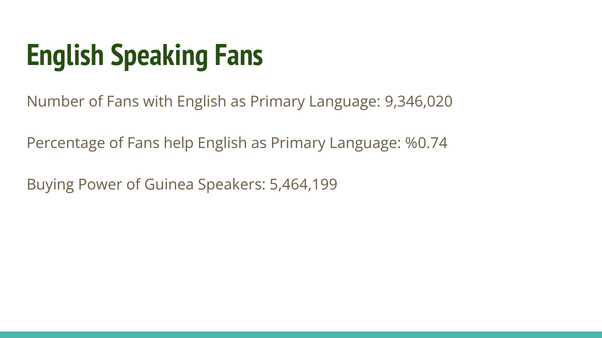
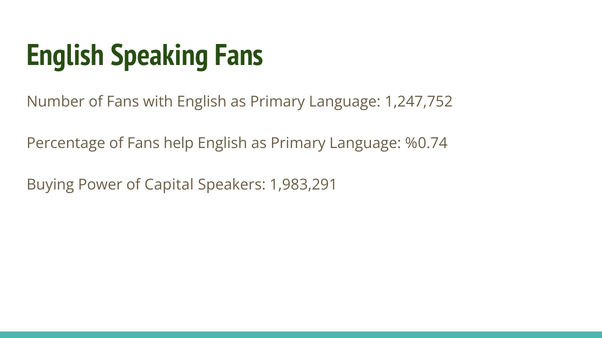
9,346,020: 9,346,020 -> 1,247,752 (419, 102)
Guinea: Guinea -> Capital (169, 185)
5,464,199: 5,464,199 -> 1,983,291 (304, 185)
